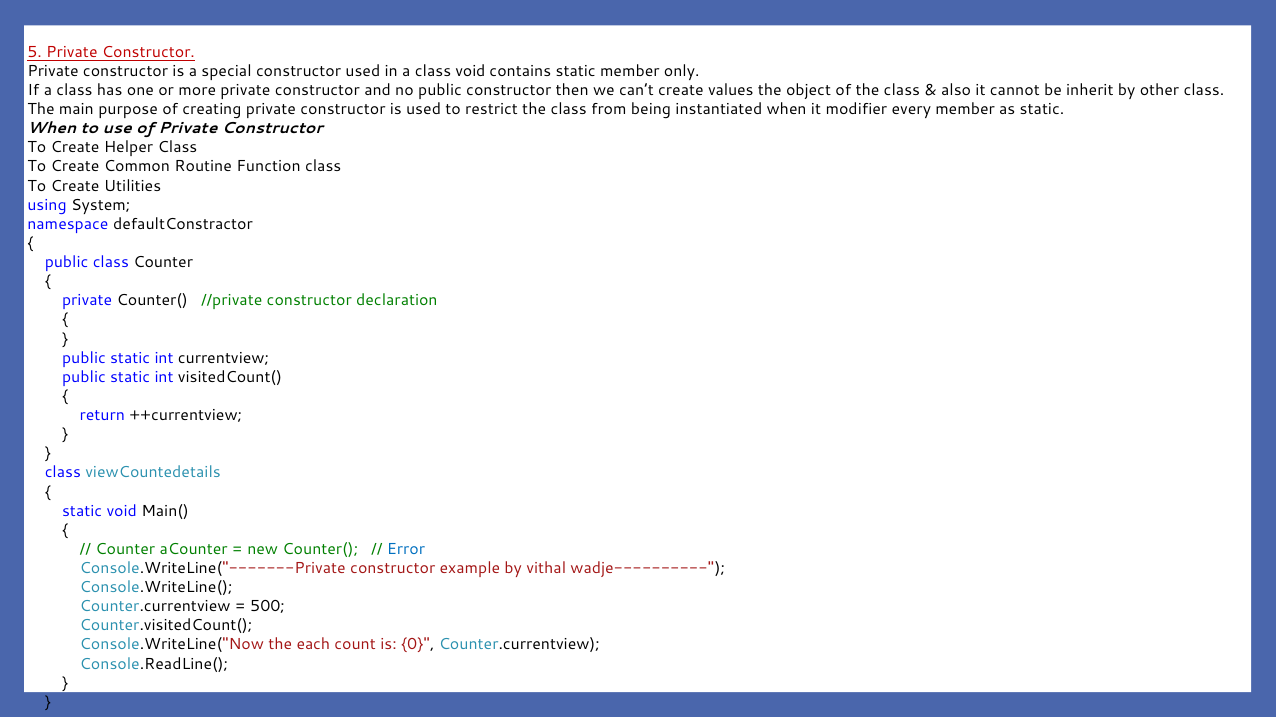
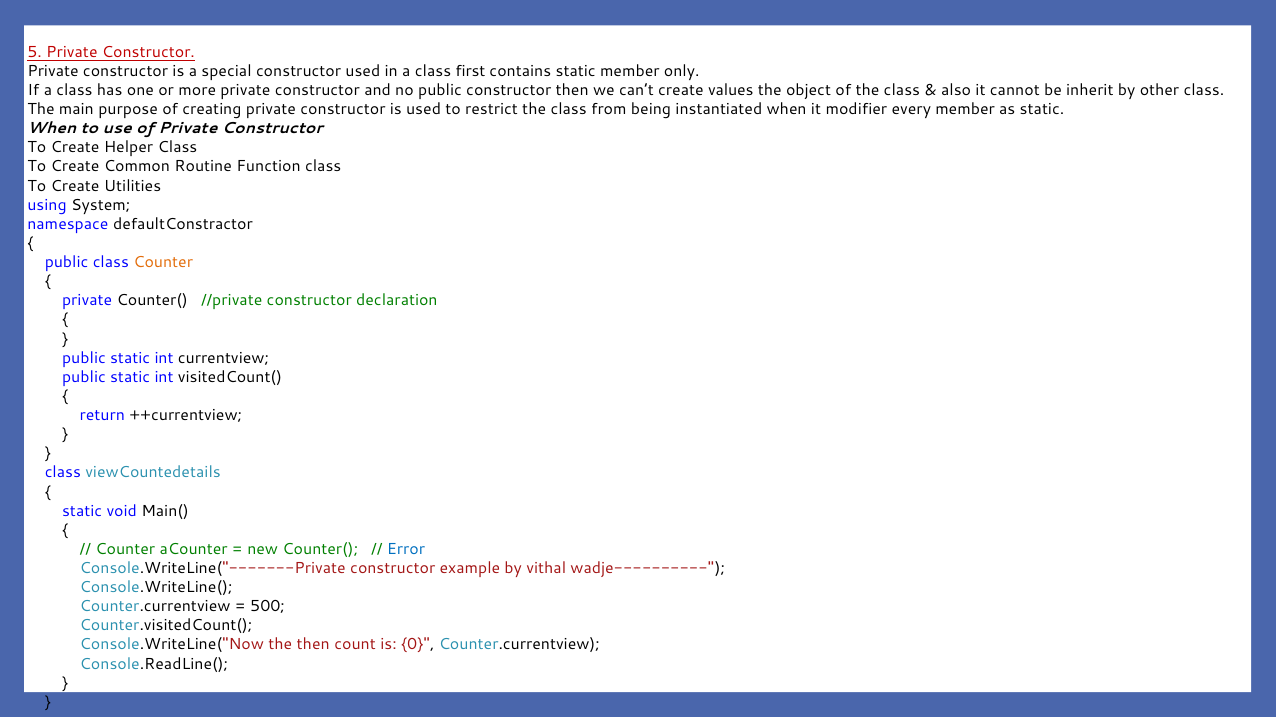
class void: void -> first (470, 71)
Counter colour: black -> orange (163, 263)
the each: each -> then (313, 645)
